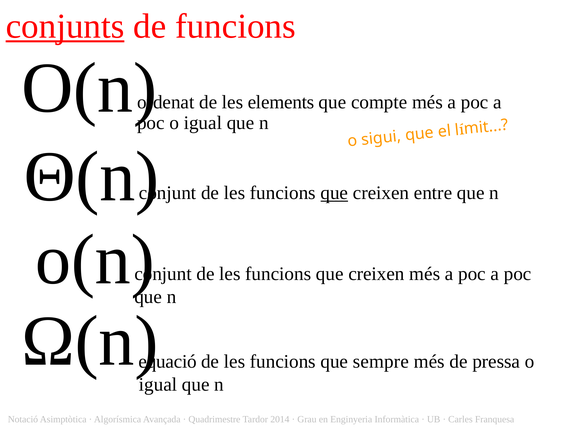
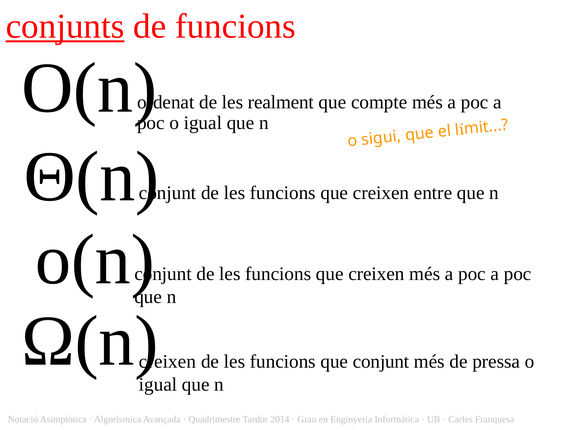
elements: elements -> realment (281, 102)
que underline: present -> none (334, 193)
equació: equació -> creixen (168, 362)
que sempre: sempre -> conjunt (381, 362)
